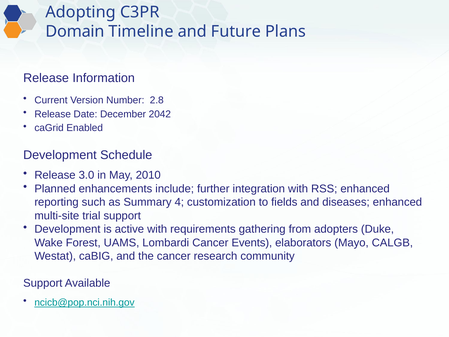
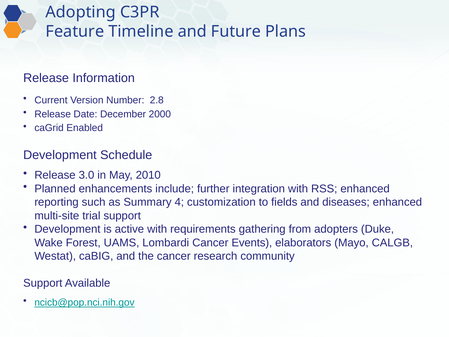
Domain: Domain -> Feature (75, 31)
2042: 2042 -> 2000 (160, 114)
